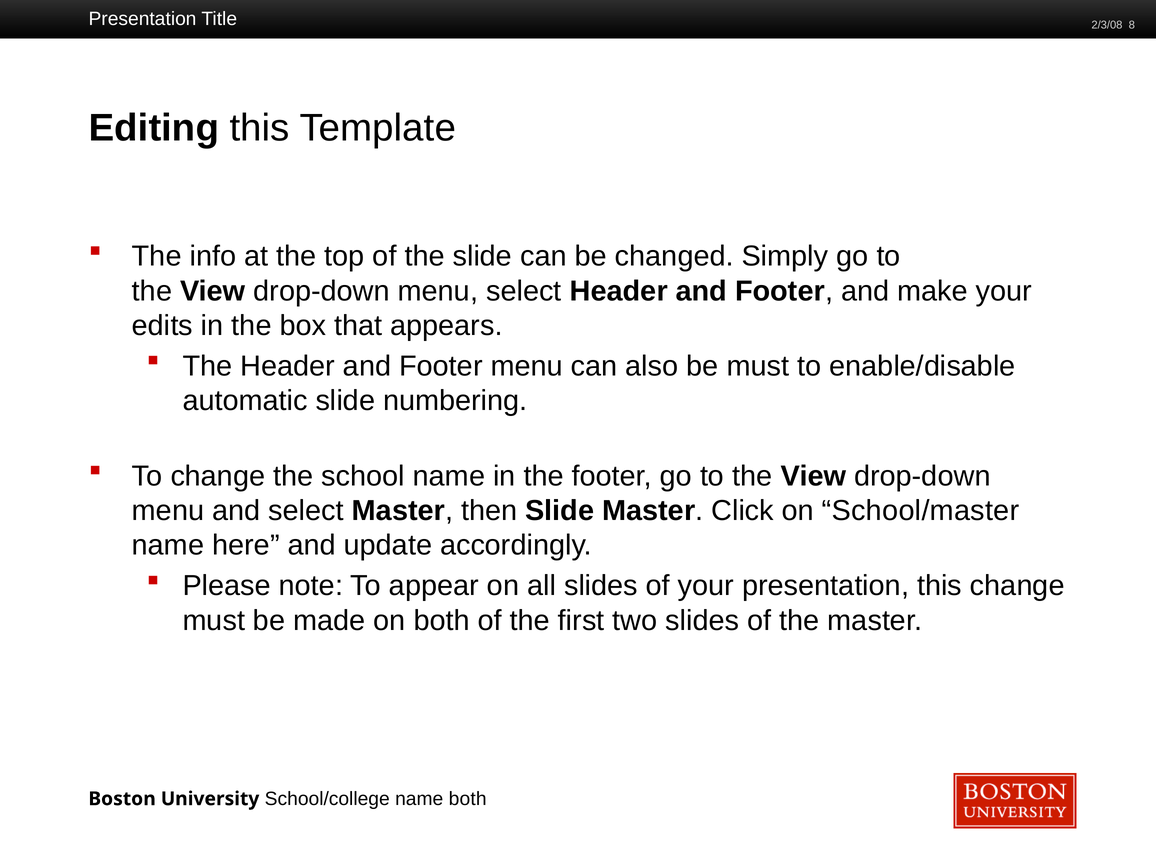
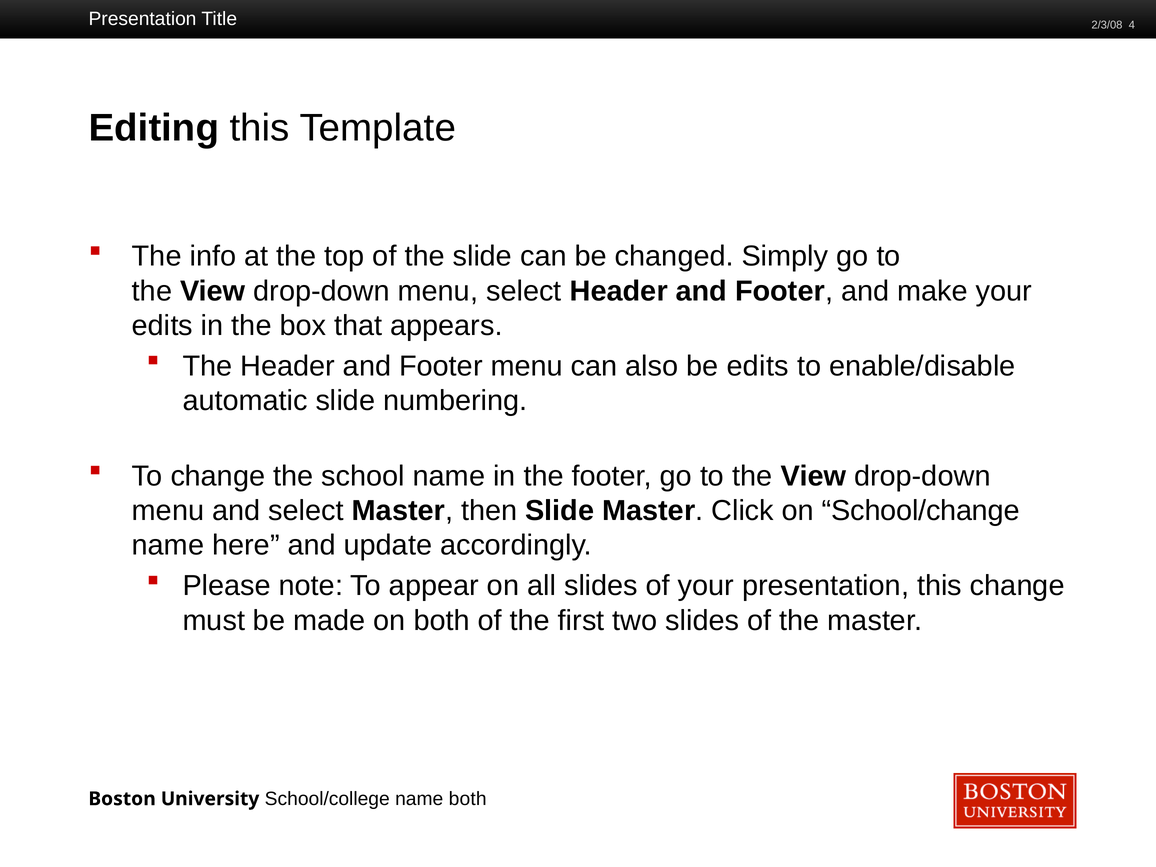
8: 8 -> 4 (1132, 25)
be must: must -> edits (758, 366)
School/master: School/master -> School/change (921, 511)
